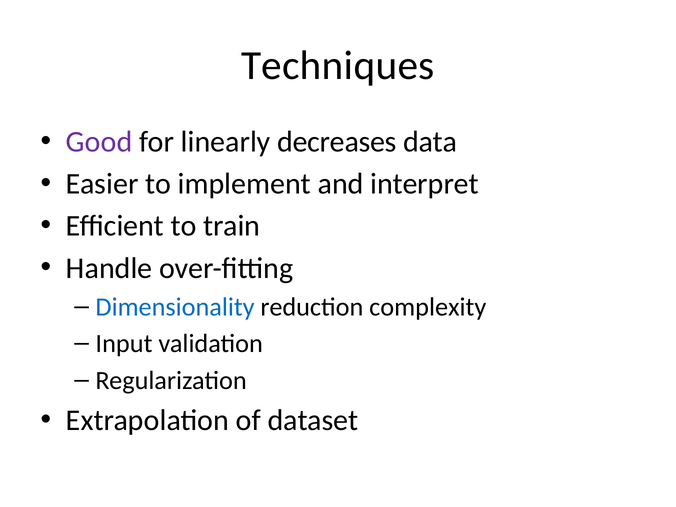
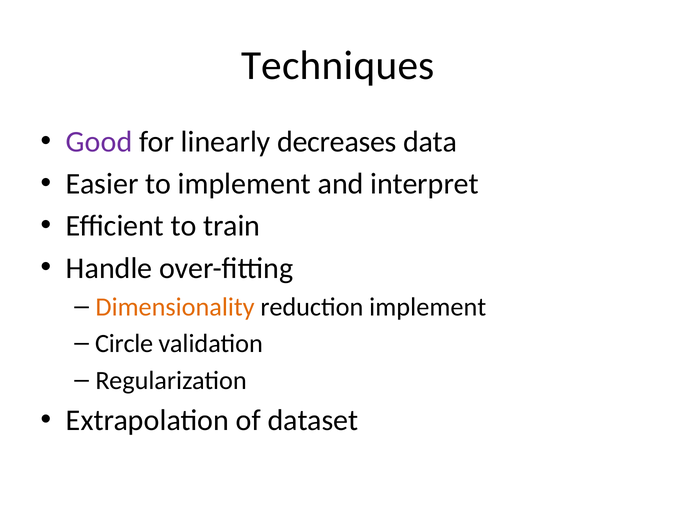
Dimensionality colour: blue -> orange (175, 307)
reduction complexity: complexity -> implement (428, 307)
Input: Input -> Circle (124, 344)
